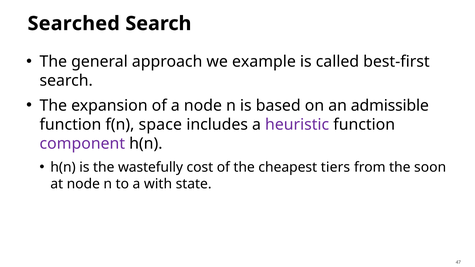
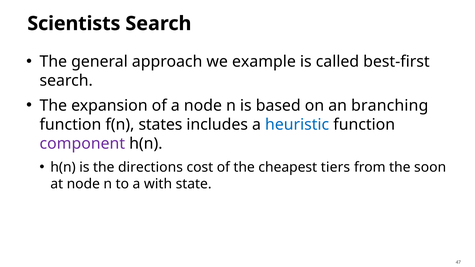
Searched: Searched -> Scientists (74, 24)
admissible: admissible -> branching (390, 106)
space: space -> states (160, 125)
heuristic colour: purple -> blue (297, 125)
wastefully: wastefully -> directions (150, 167)
